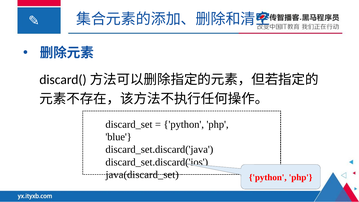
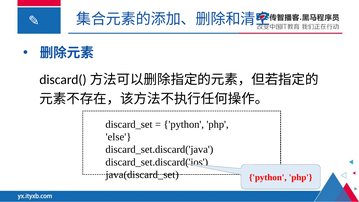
blue: blue -> else (119, 137)
